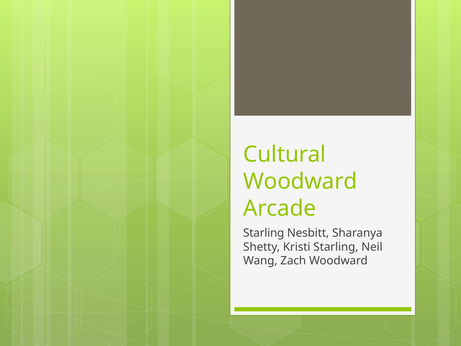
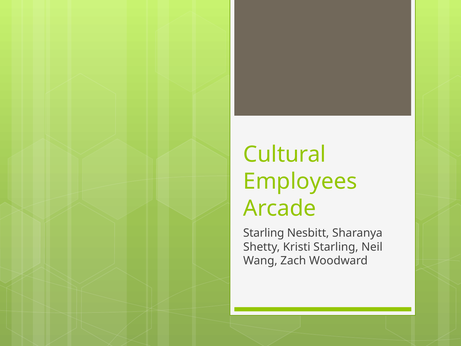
Woodward: Woodward -> Employees (300, 181)
